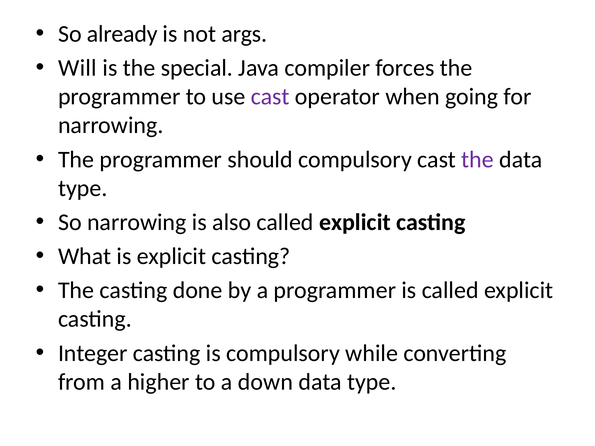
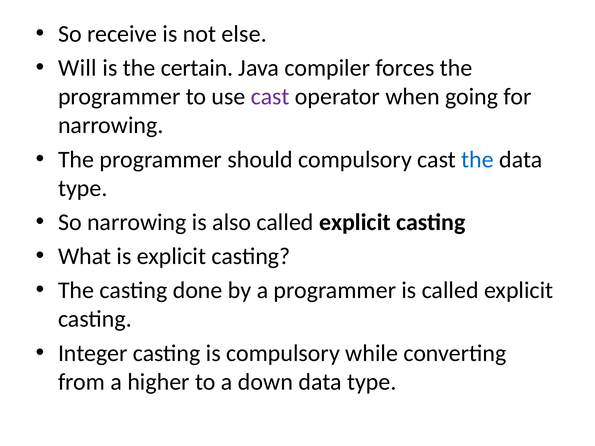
already: already -> receive (122, 34)
args: args -> else (244, 34)
special: special -> certain (197, 68)
the colour: purple -> blue (478, 160)
